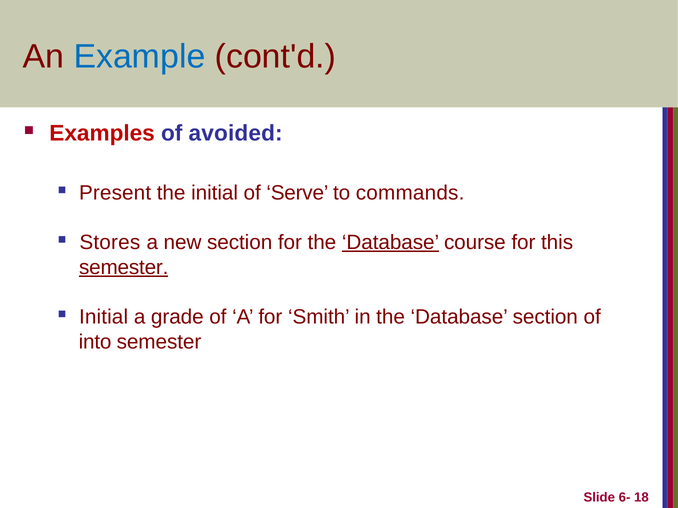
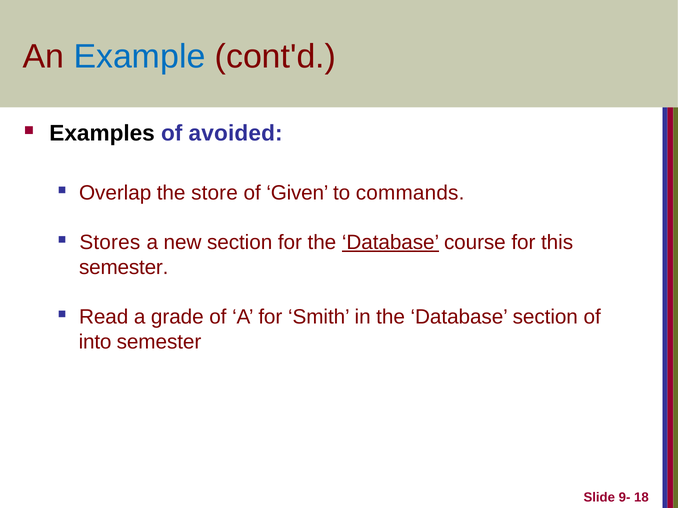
Examples colour: red -> black (102, 134)
Present: Present -> Overlap (115, 193)
the initial: initial -> store (214, 193)
Serve: Serve -> Given (297, 193)
semester underline: present -> none (124, 268)
Initial: Initial -> Read (104, 317)
6-: 6- -> 9- (625, 498)
